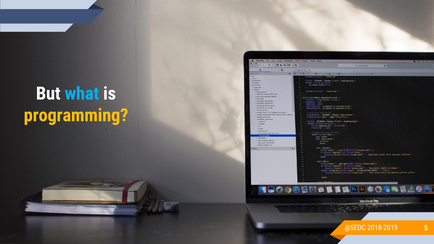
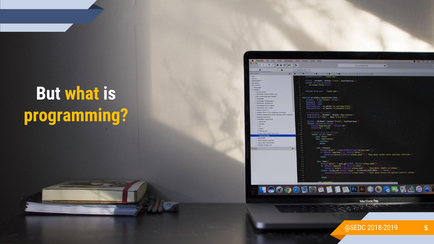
what colour: light blue -> yellow (82, 94)
